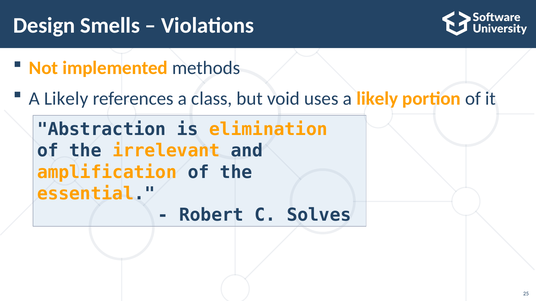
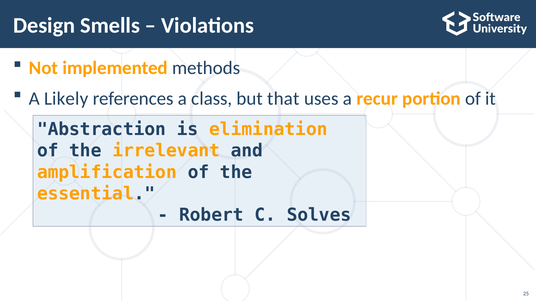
void: void -> that (283, 99)
uses a likely: likely -> recur (377, 99)
